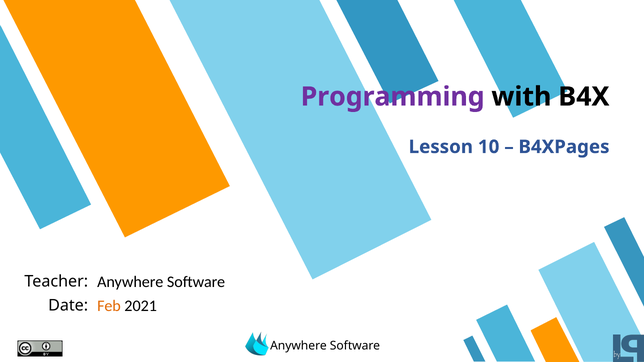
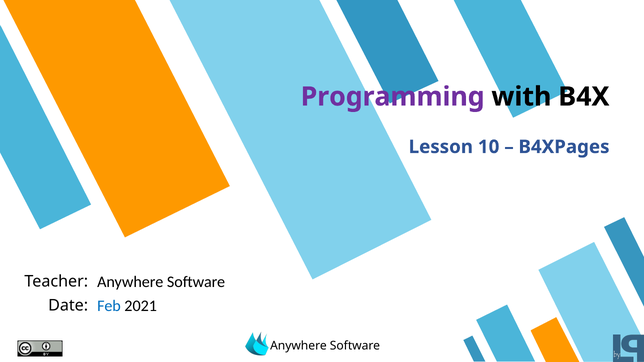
Feb colour: orange -> blue (109, 306)
